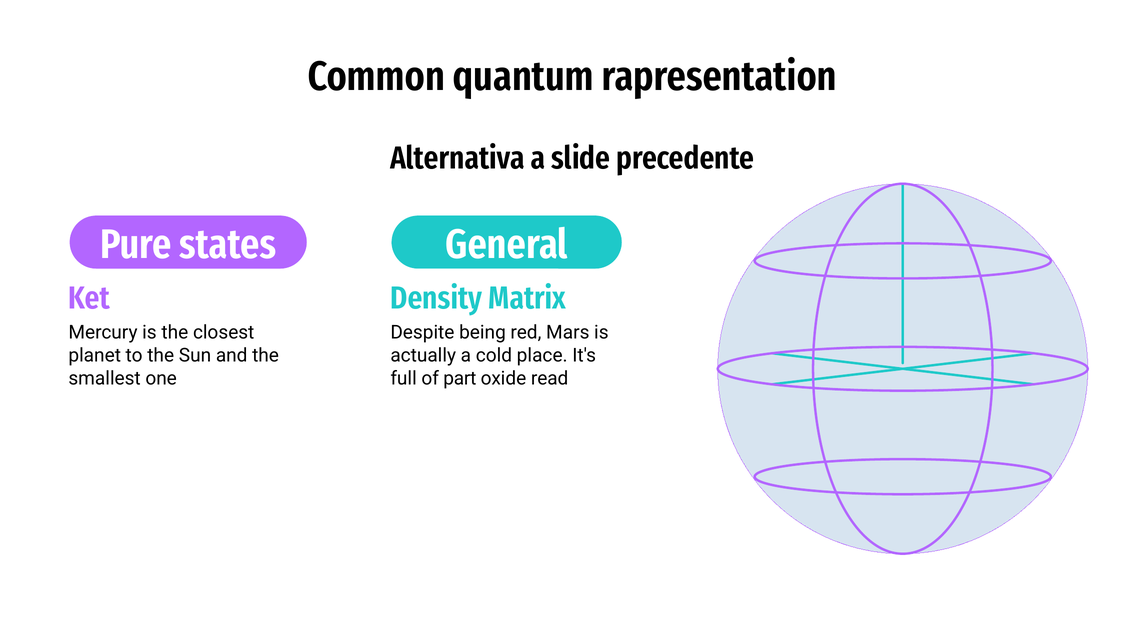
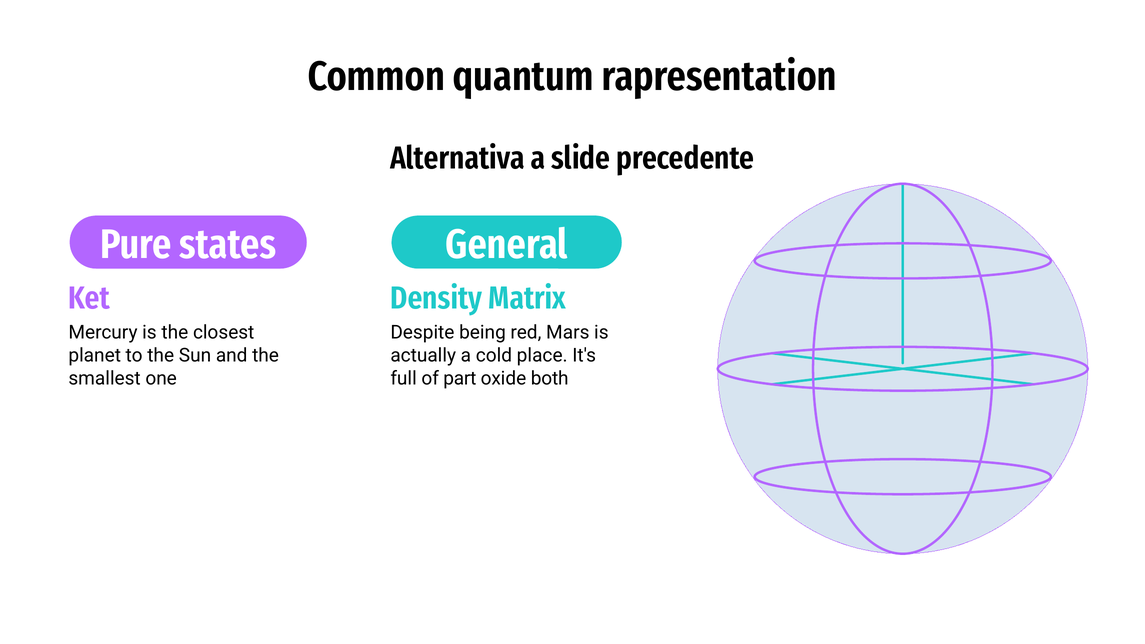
read: read -> both (550, 378)
